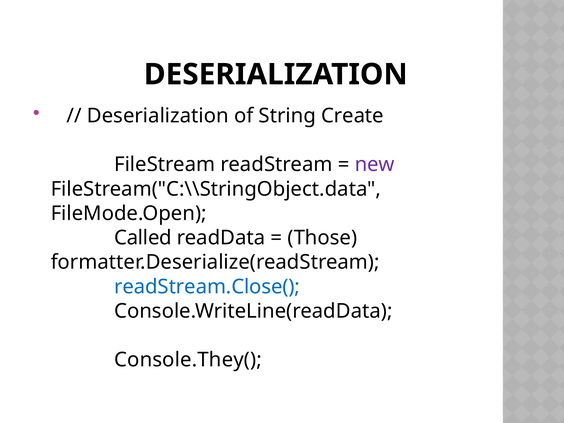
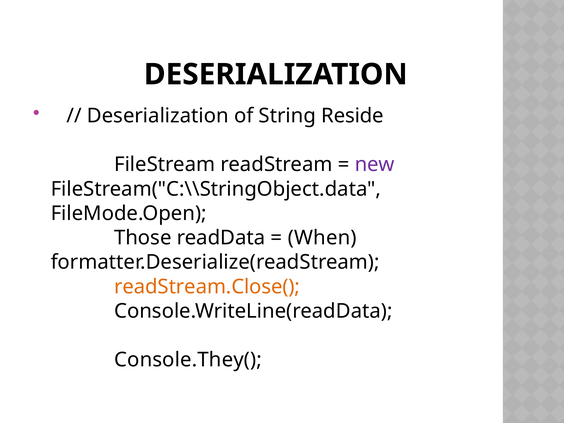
Create: Create -> Reside (352, 116)
Called: Called -> Those (143, 238)
Those: Those -> When (322, 238)
readStream.Close( colour: blue -> orange (207, 287)
